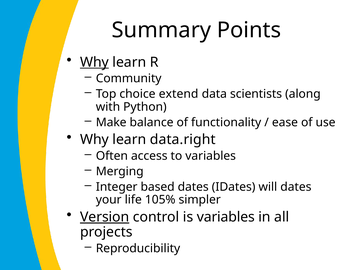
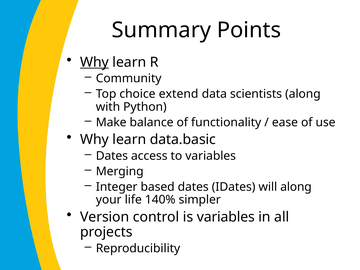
data.right: data.right -> data.basic (183, 140)
Often: Often -> Dates (112, 156)
will dates: dates -> along (296, 187)
105%: 105% -> 140% (160, 200)
Version underline: present -> none (105, 217)
